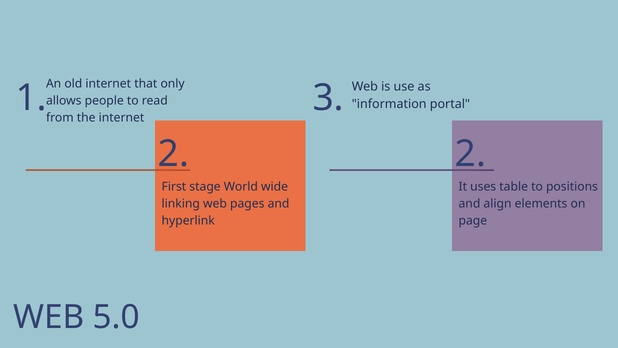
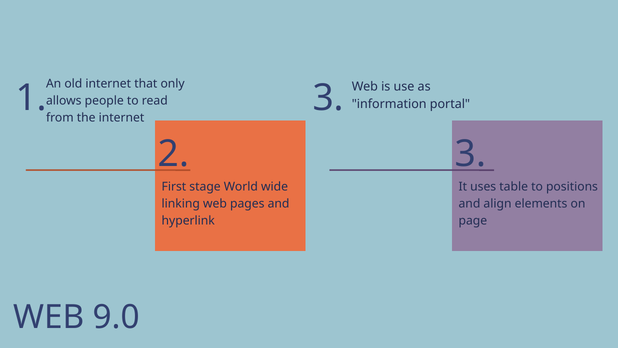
2 2: 2 -> 3 (471, 154)
5.0: 5.0 -> 9.0 (116, 317)
